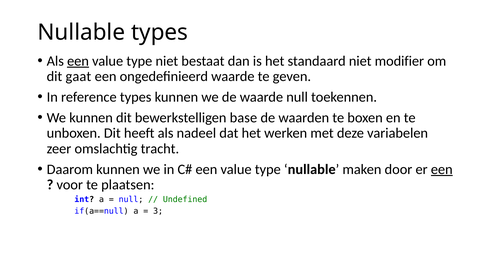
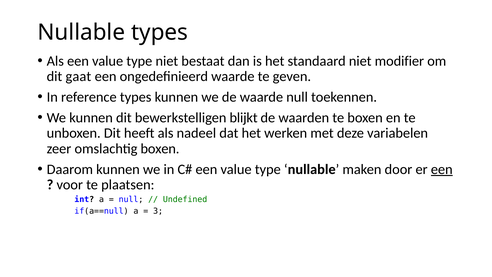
een underline: present -> none (78, 61)
base: base -> blijkt (244, 118)
omslachtig tracht: tracht -> boxen (160, 149)
